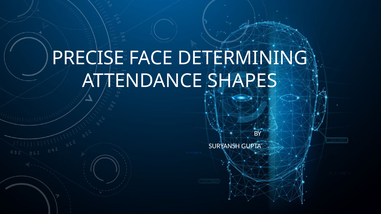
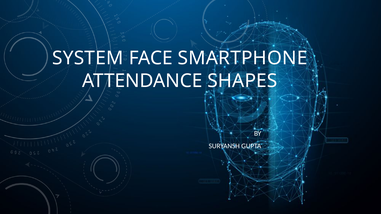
PRECISE: PRECISE -> SYSTEM (88, 58)
DETERMINING: DETERMINING -> SMARTPHONE (243, 58)
